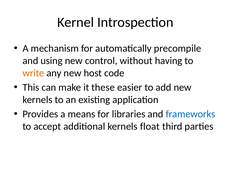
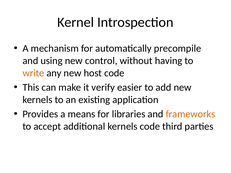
these: these -> verify (103, 88)
frameworks colour: blue -> orange (190, 114)
kernels float: float -> code (150, 127)
